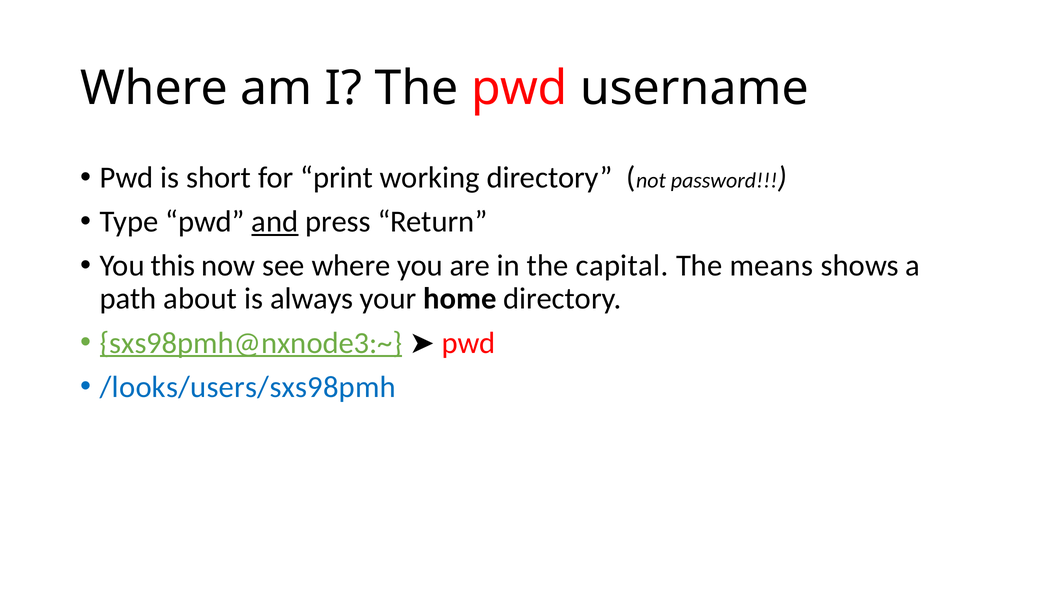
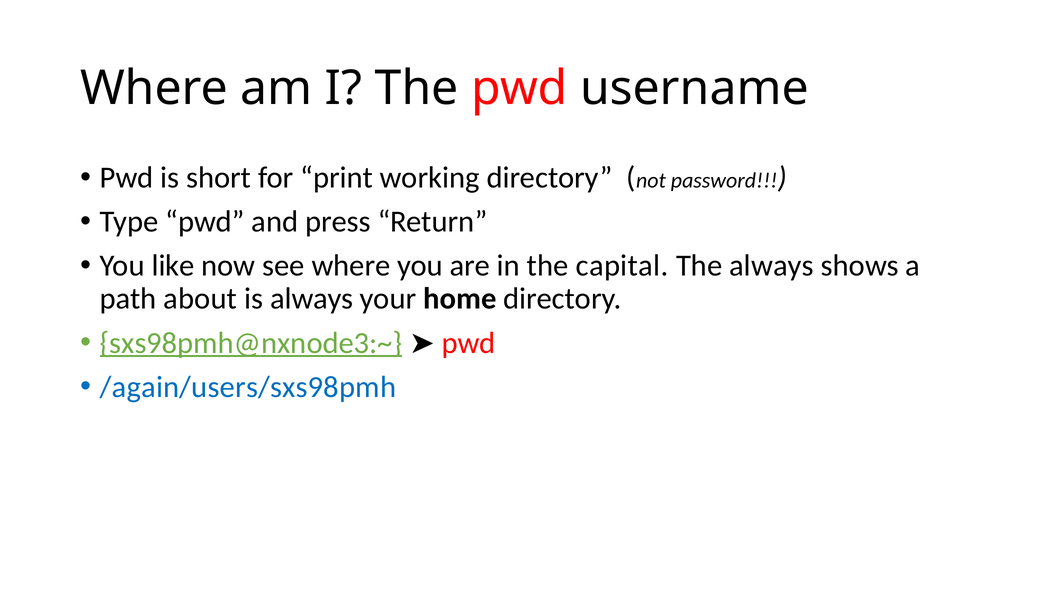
and underline: present -> none (275, 222)
this: this -> like (173, 266)
The means: means -> always (772, 266)
/looks/users/sxs98pmh: /looks/users/sxs98pmh -> /again/users/sxs98pmh (248, 387)
